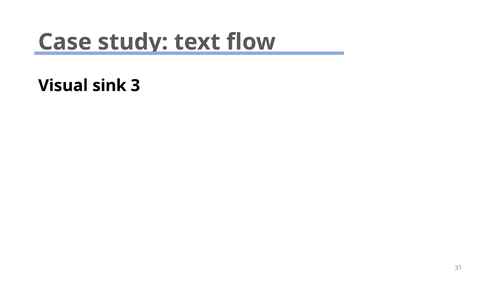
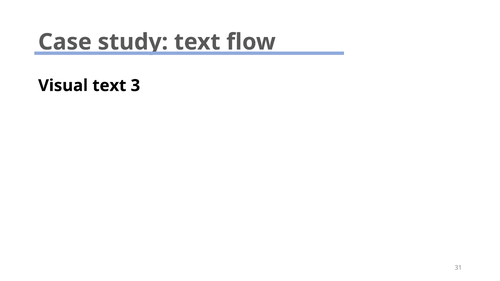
Visual sink: sink -> text (109, 86)
